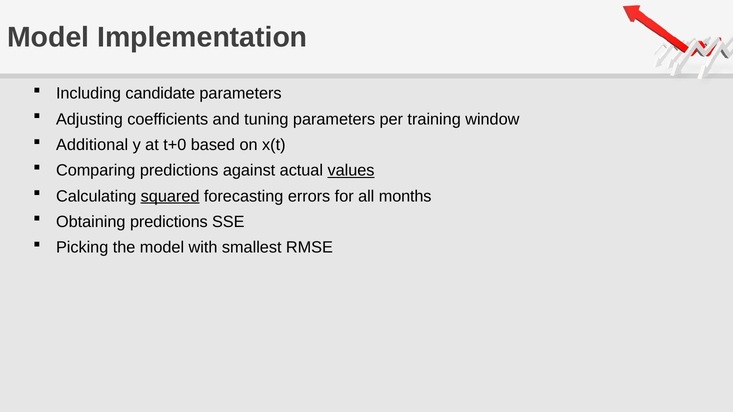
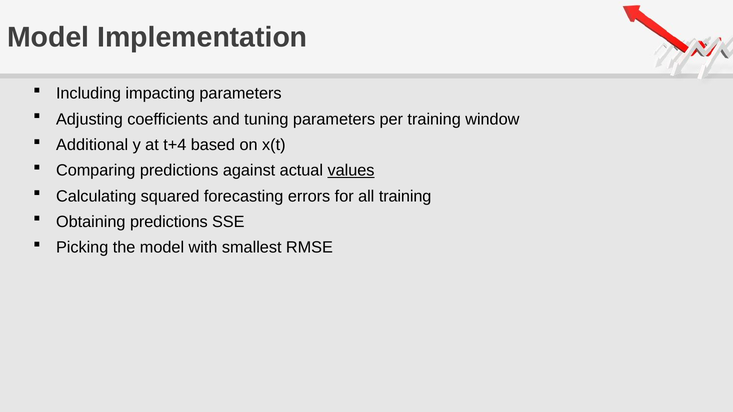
candidate: candidate -> impacting (160, 94)
t+0: t+0 -> t+4 (175, 145)
squared underline: present -> none (170, 196)
all months: months -> training (405, 196)
